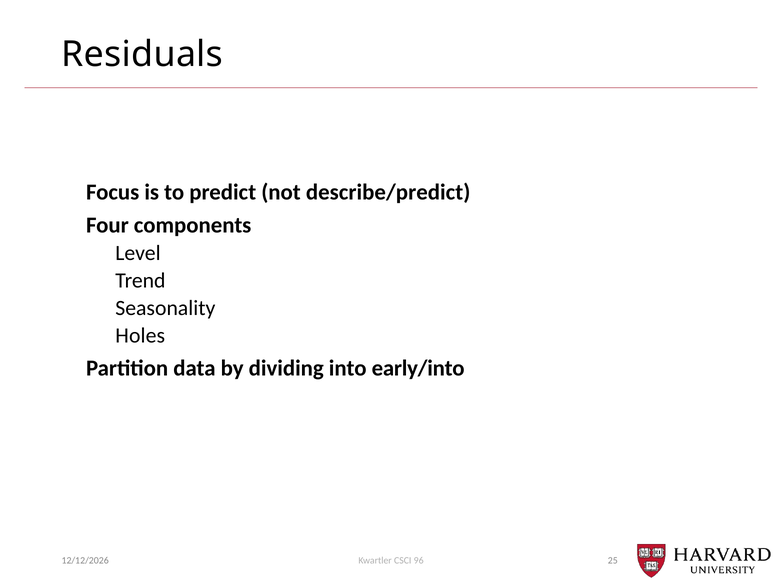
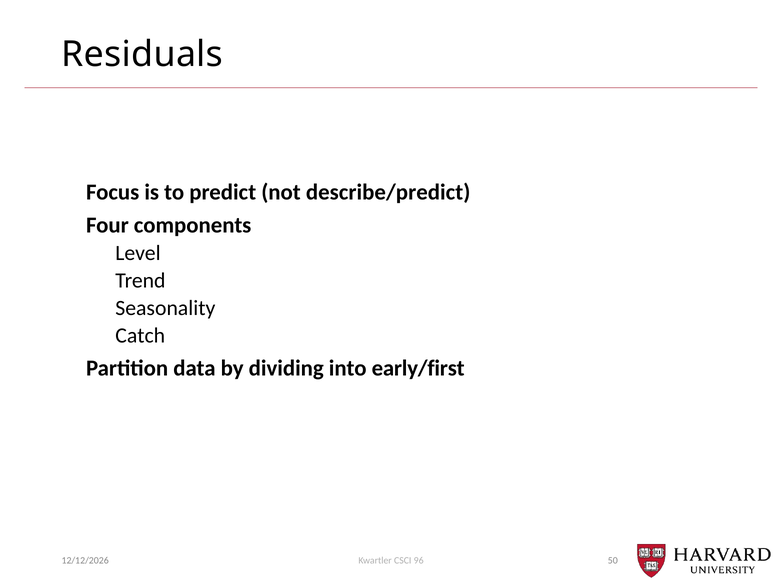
Holes: Holes -> Catch (140, 336)
early/into: early/into -> early/first (418, 368)
25: 25 -> 50 (613, 560)
